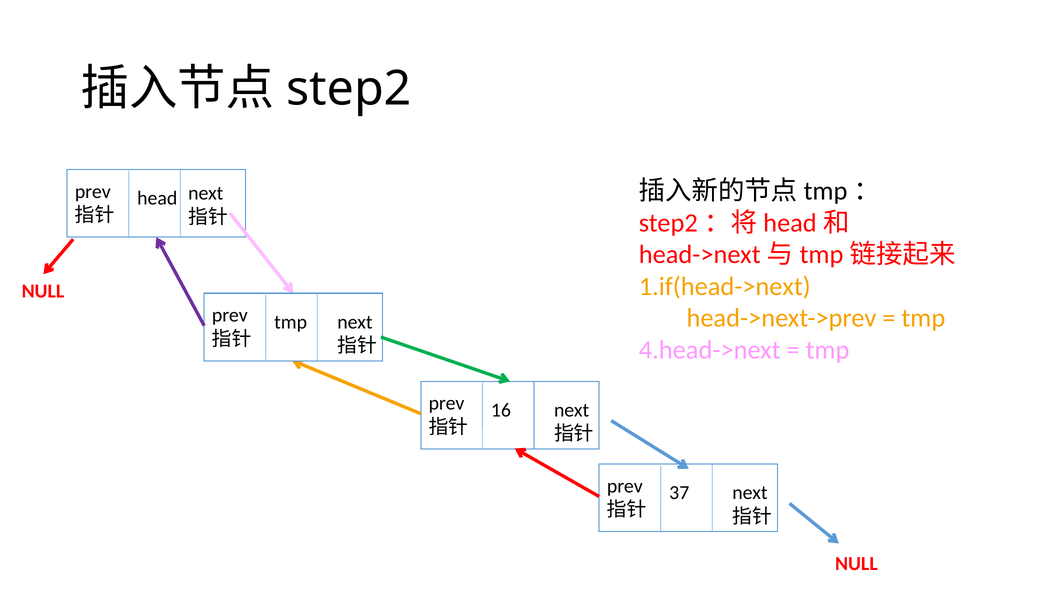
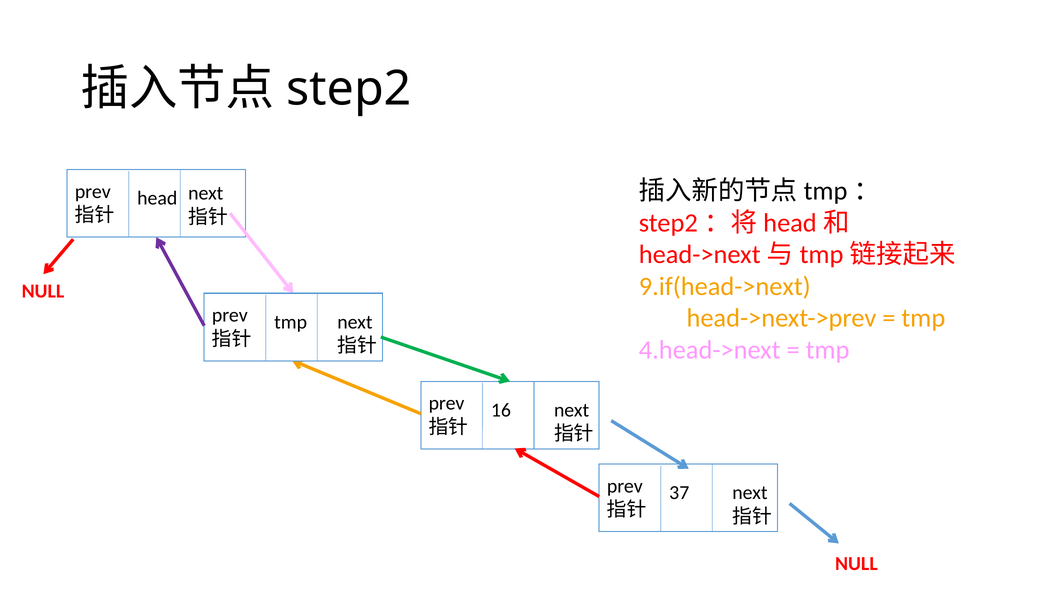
1.if(head->next: 1.if(head->next -> 9.if(head->next (725, 286)
